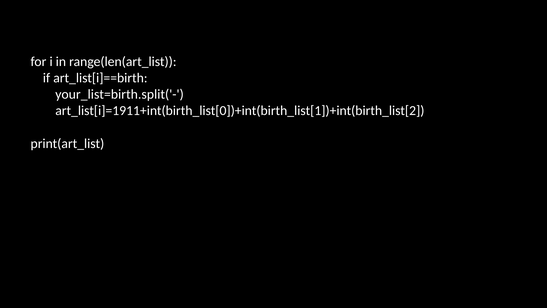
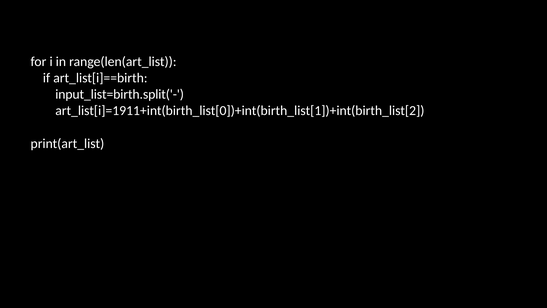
your_list=birth.split('-: your_list=birth.split('- -> input_list=birth.split('- (120, 94)
